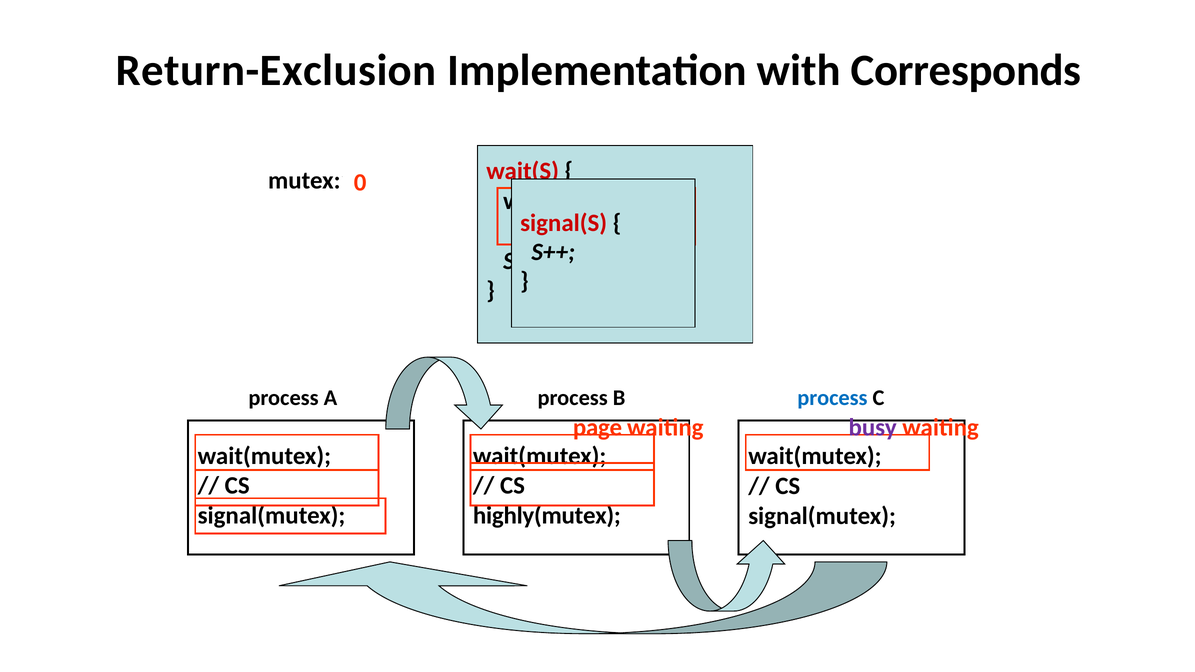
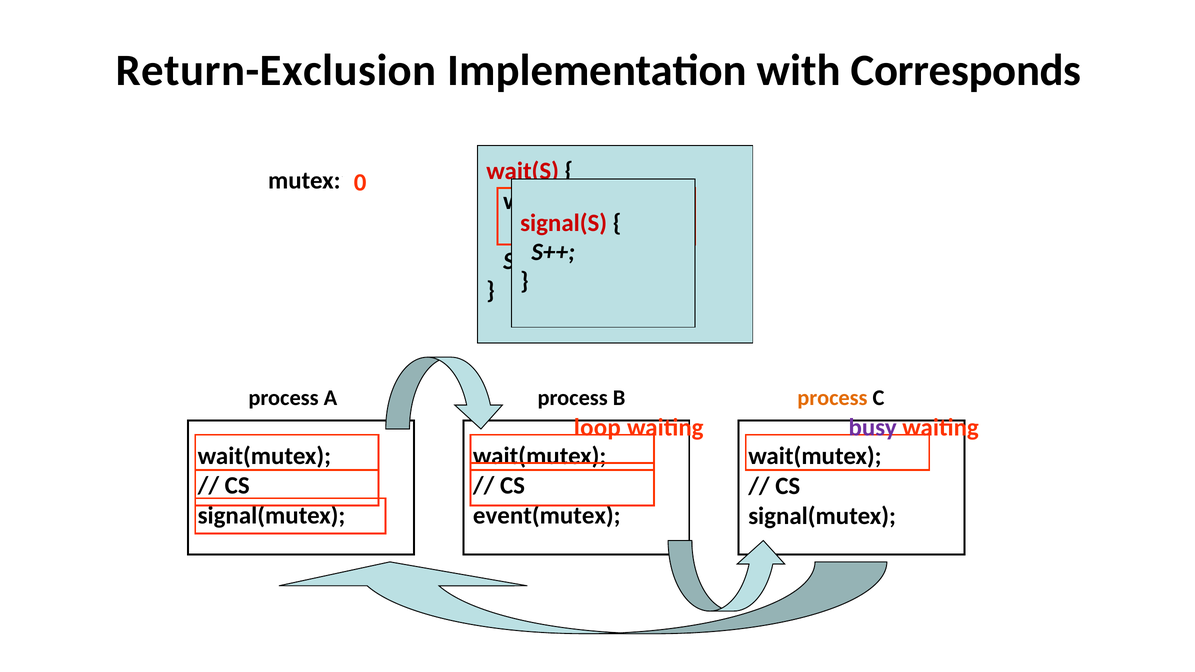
process colour: blue -> orange (832, 398)
page: page -> loop (597, 428)
highly(mutex: highly(mutex -> event(mutex (547, 516)
